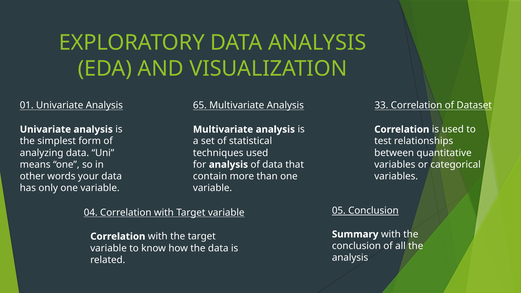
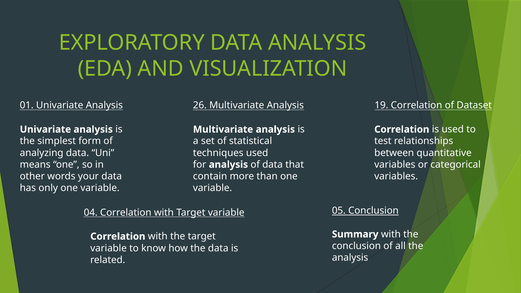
65: 65 -> 26 (200, 105)
33: 33 -> 19 (381, 105)
